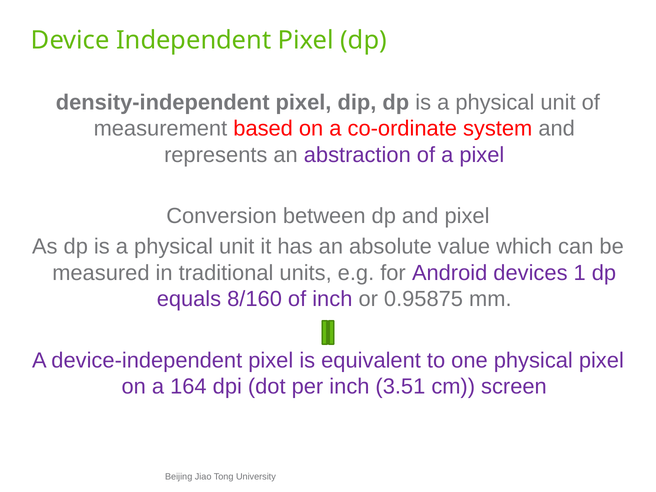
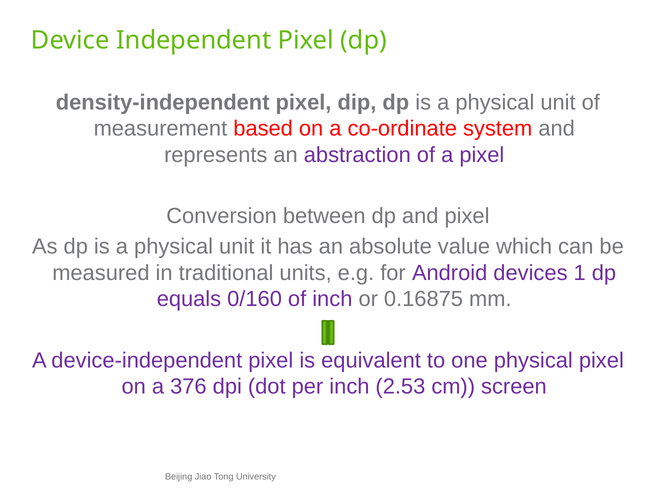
8/160: 8/160 -> 0/160 (255, 299)
0.95875: 0.95875 -> 0.16875 (423, 299)
164: 164 -> 376 (188, 387)
3.51: 3.51 -> 2.53 (400, 387)
